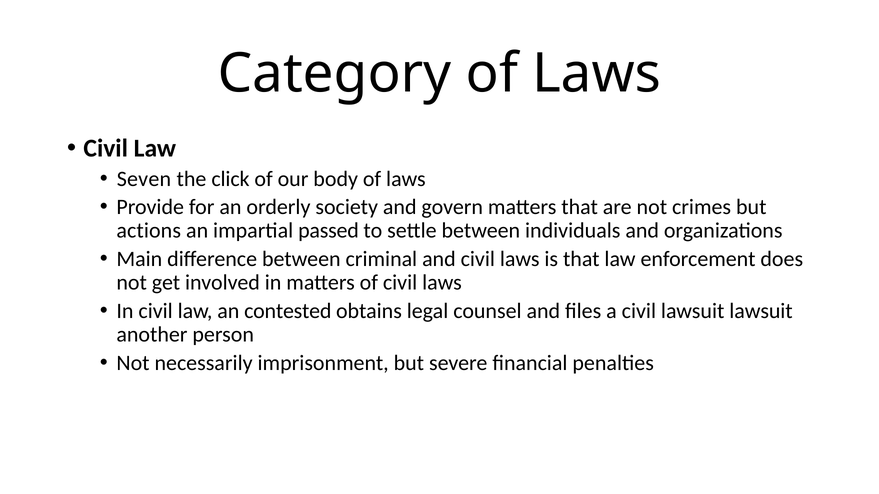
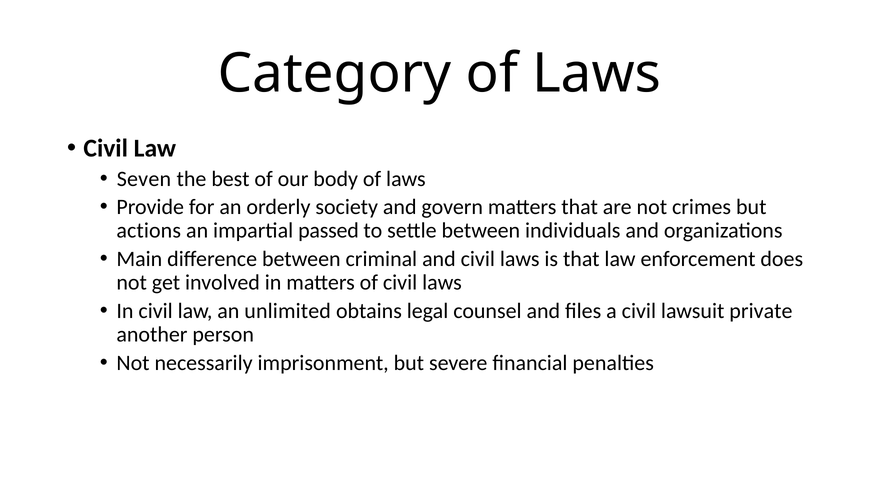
click: click -> best (230, 179)
contested: contested -> unlimited (288, 311)
lawsuit lawsuit: lawsuit -> private (761, 311)
